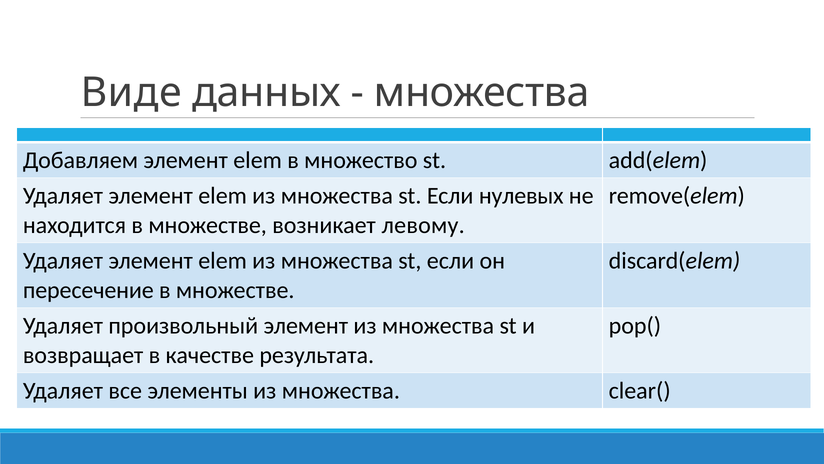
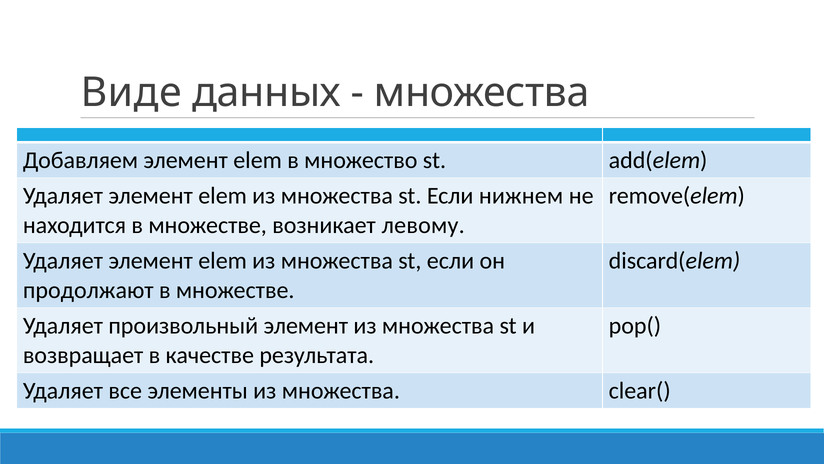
нулевых: нулевых -> нижнем (521, 196)
пересечение: пересечение -> продолжают (88, 290)
